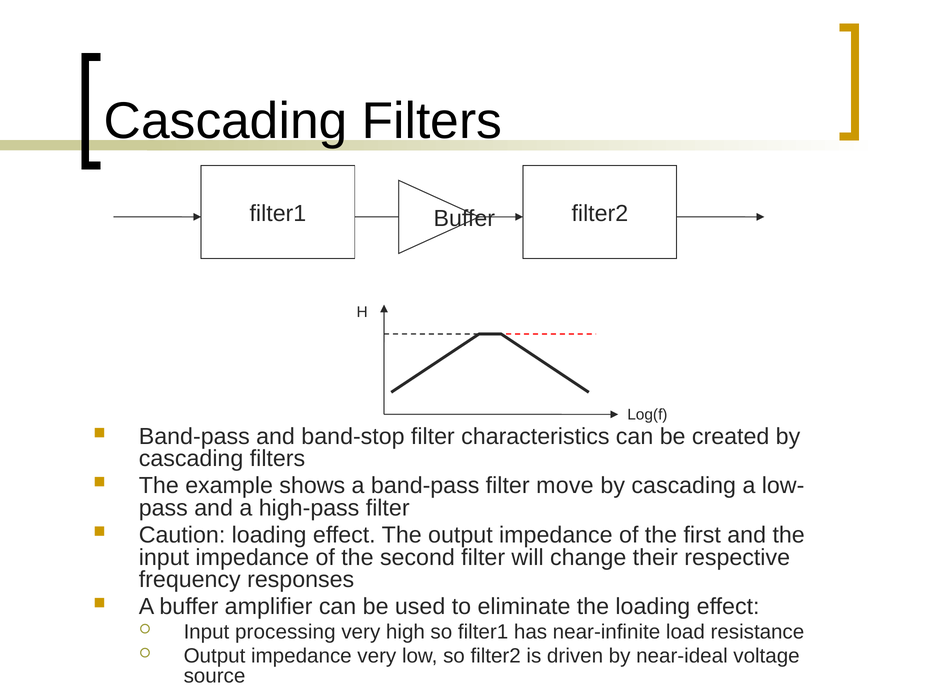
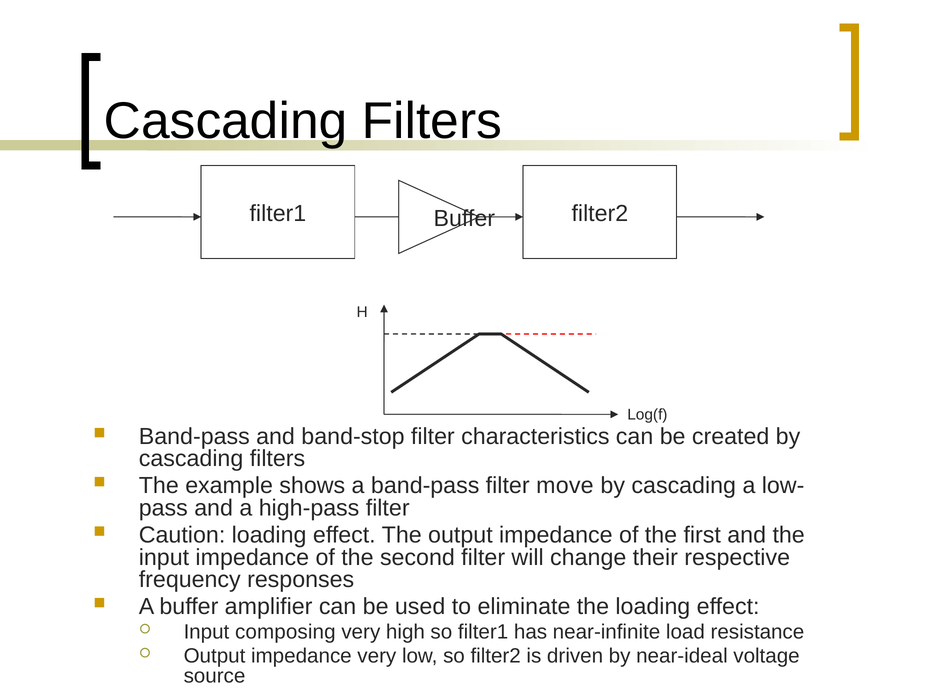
processing: processing -> composing (285, 632)
